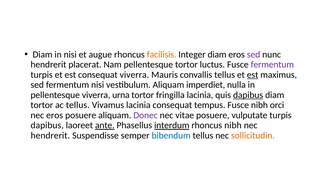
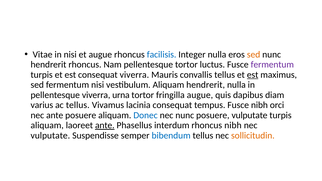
Diam: Diam -> Vitae (43, 54)
facilisis colour: orange -> blue (162, 54)
Integer diam: diam -> nulla (217, 54)
sed colour: purple -> orange (254, 54)
hendrerit placerat: placerat -> rhoncus (85, 65)
Aliquam imperdiet: imperdiet -> hendrerit (206, 85)
fringilla lacinia: lacinia -> augue (200, 95)
dapibus underline: present -> none (248, 95)
tortor: tortor -> varius (42, 105)
nec eros: eros -> ante (55, 115)
Donec colour: purple -> blue (146, 115)
nec vitae: vitae -> nunc (185, 115)
dapibus: dapibus -> aliquam (47, 125)
interdum underline: present -> none (172, 125)
hendrerit: hendrerit -> vulputate (50, 136)
